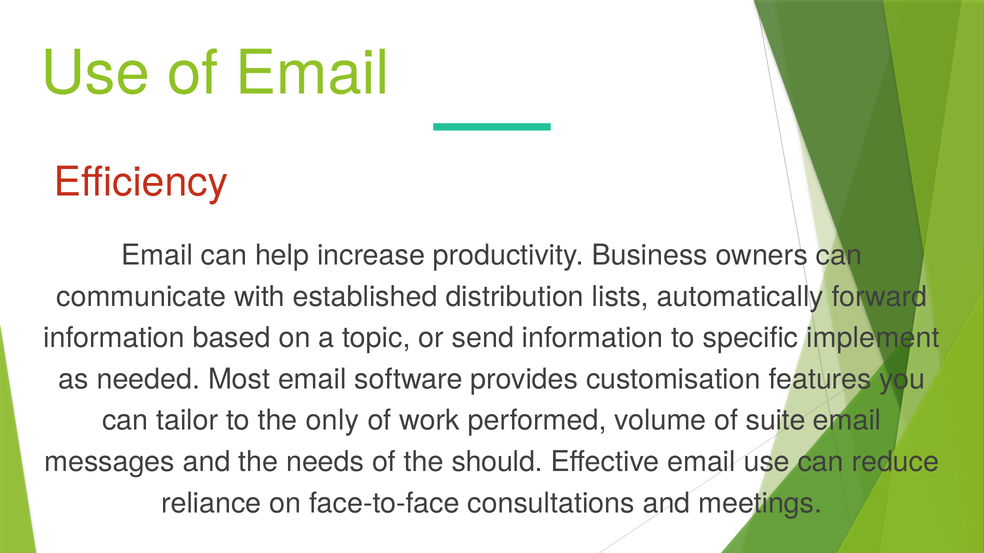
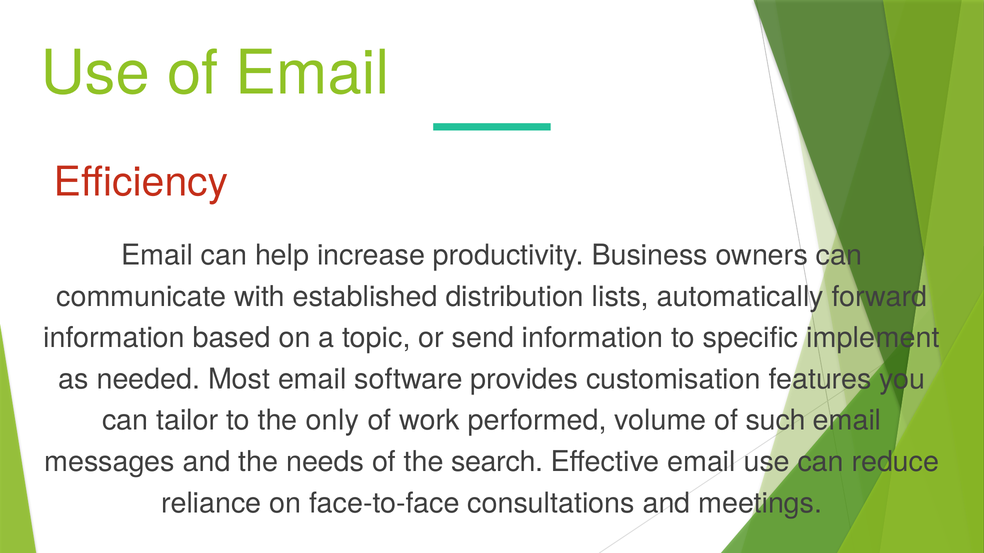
suite: suite -> such (776, 421)
should: should -> search (497, 462)
